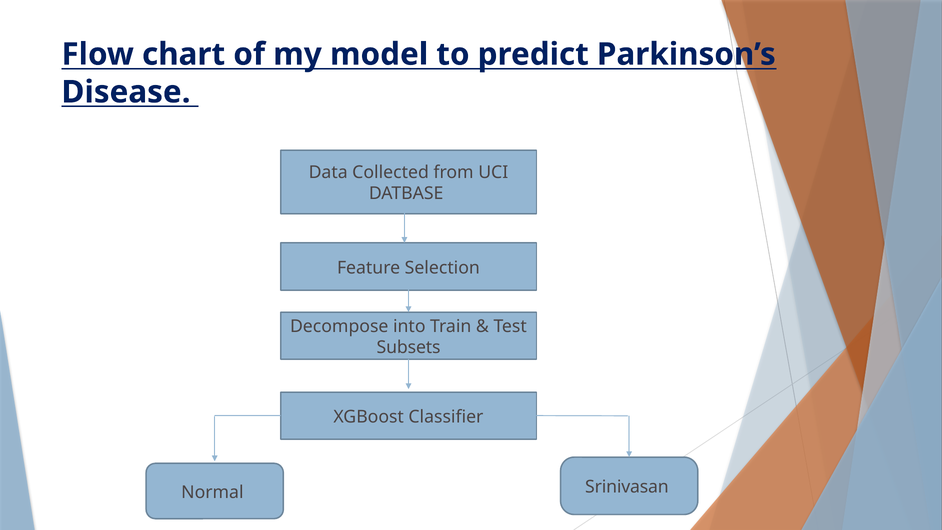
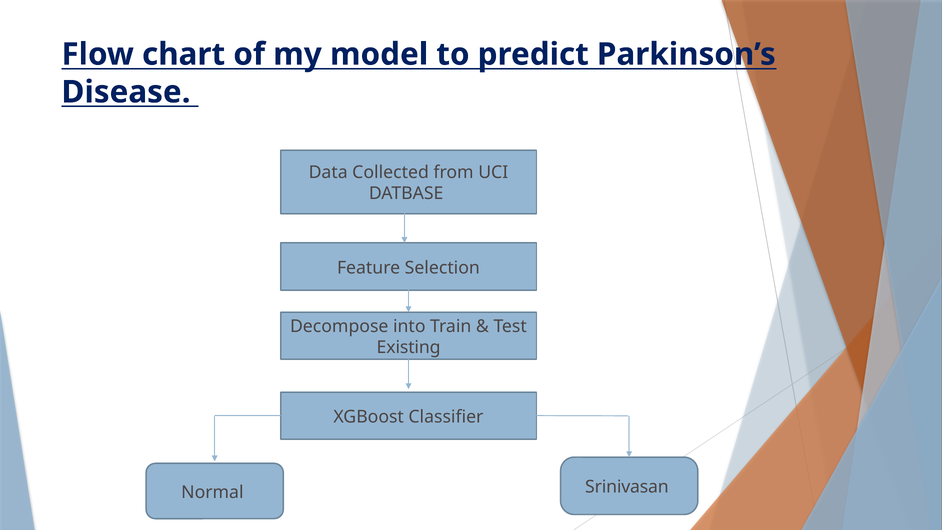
Subsets: Subsets -> Existing (409, 348)
